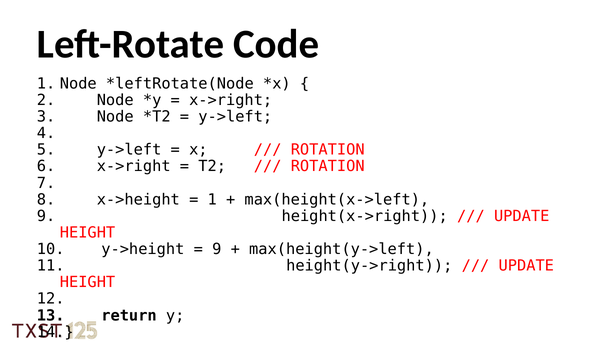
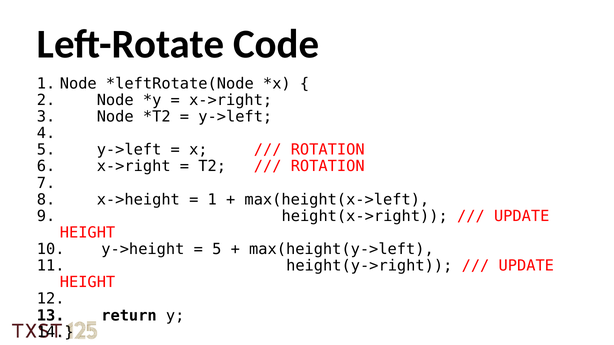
9: 9 -> 5 (217, 250)
